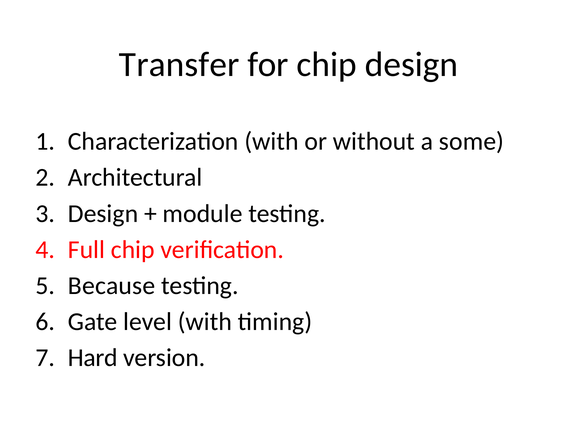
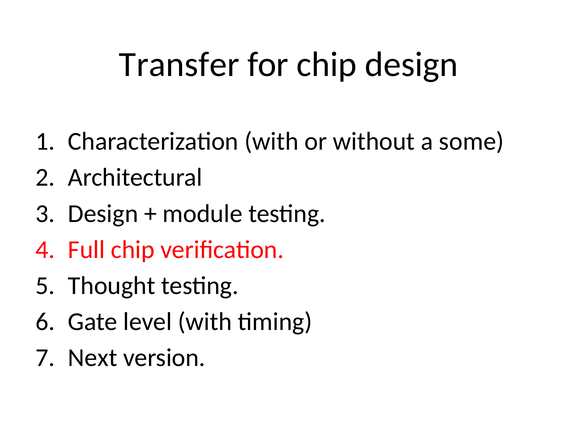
Because: Because -> Thought (112, 286)
Hard: Hard -> Next (93, 358)
